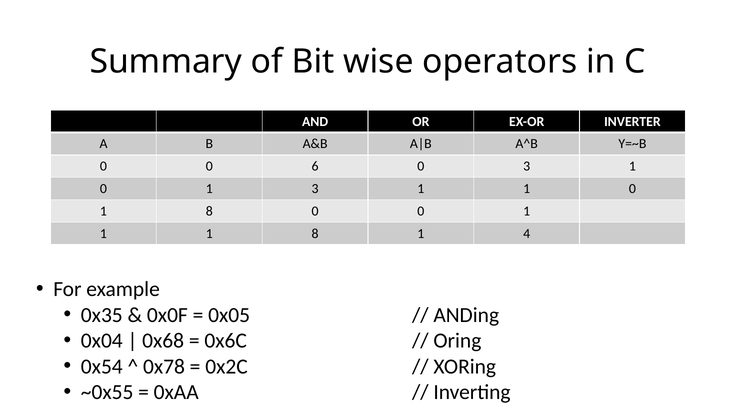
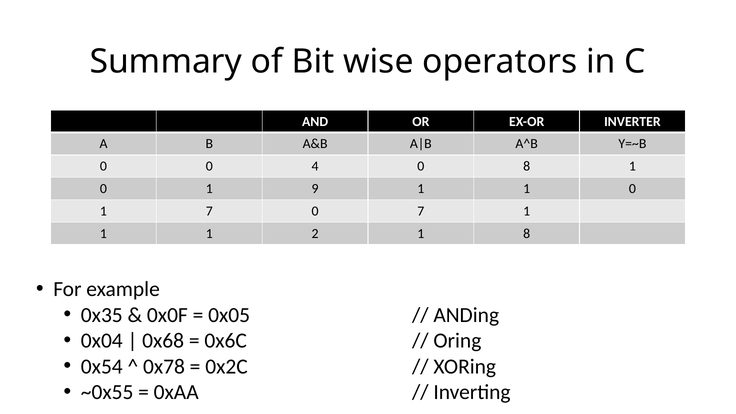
6: 6 -> 4 (315, 166)
0 3: 3 -> 8 (527, 166)
1 3: 3 -> 9 (315, 189)
8: 8 -> 7 (209, 211)
0: 0 -> 7 (421, 211)
1 1 8: 8 -> 2 (315, 233)
1 4: 4 -> 8 (527, 233)
